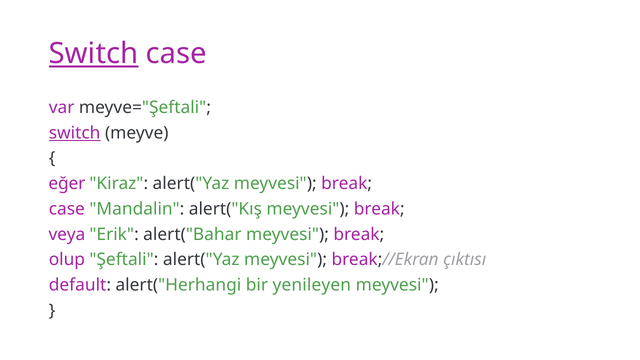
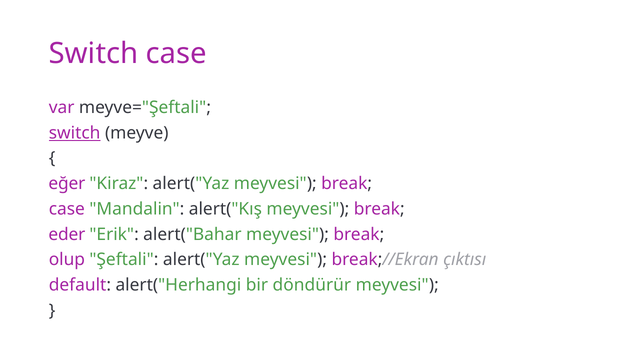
Switch underline: present -> none (94, 54)
veya: veya -> eder (67, 234)
yenileyen: yenileyen -> döndürür (312, 285)
